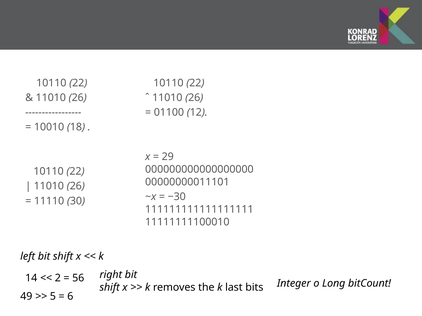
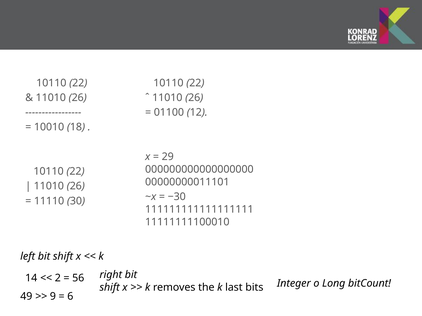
5: 5 -> 9 (53, 297)
